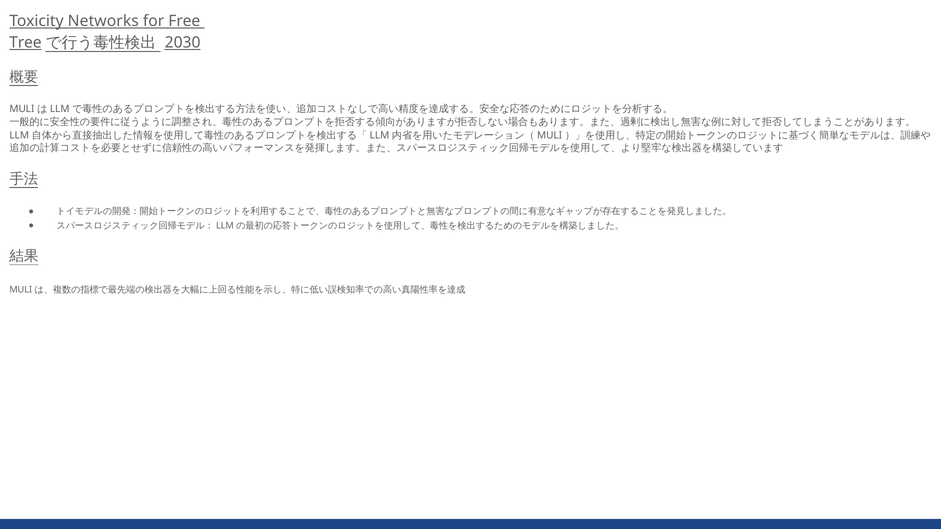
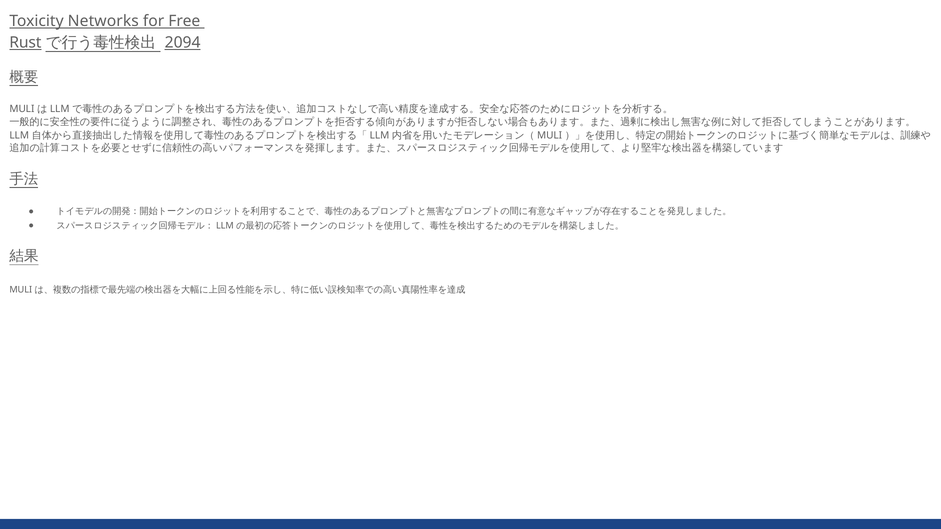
Tree: Tree -> Rust (25, 42)
2030: 2030 -> 2094 (183, 42)
